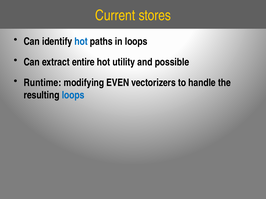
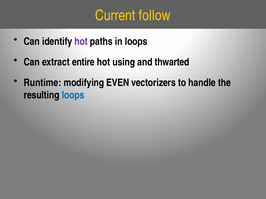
stores: stores -> follow (155, 15)
hot colour: blue -> purple (81, 42)
utility: utility -> using (124, 62)
possible: possible -> thwarted (172, 62)
